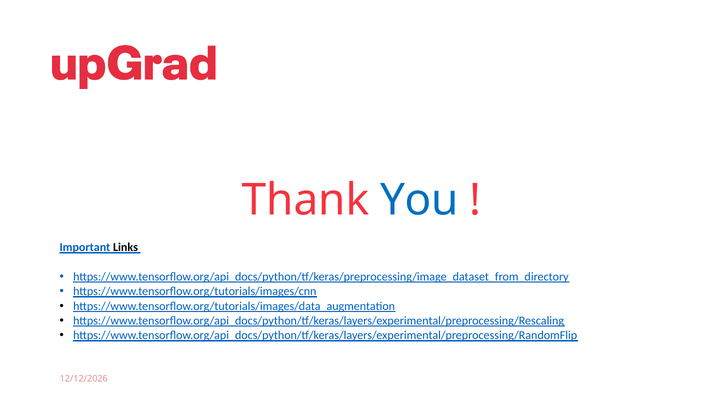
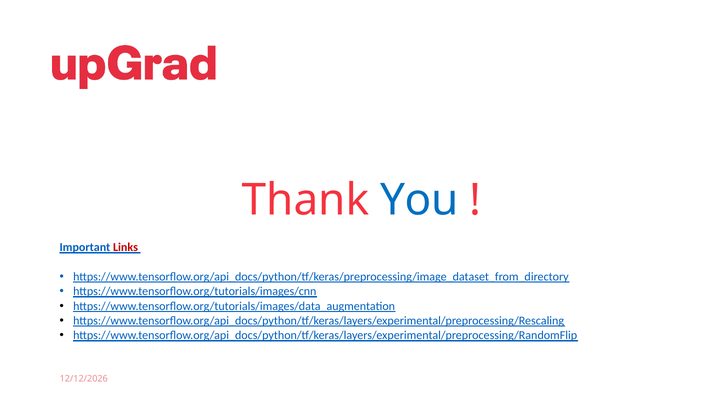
Links colour: black -> red (125, 247)
